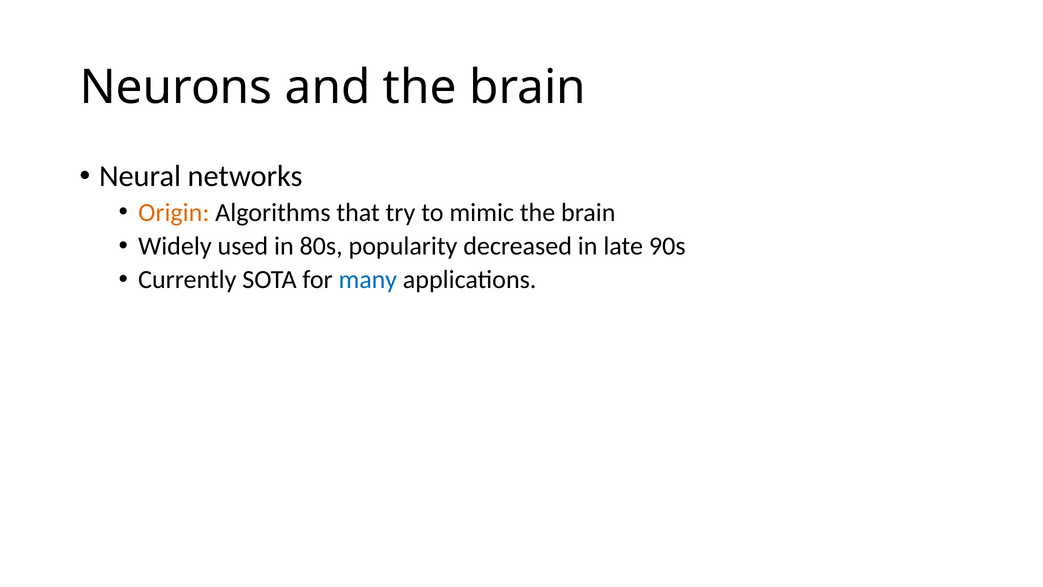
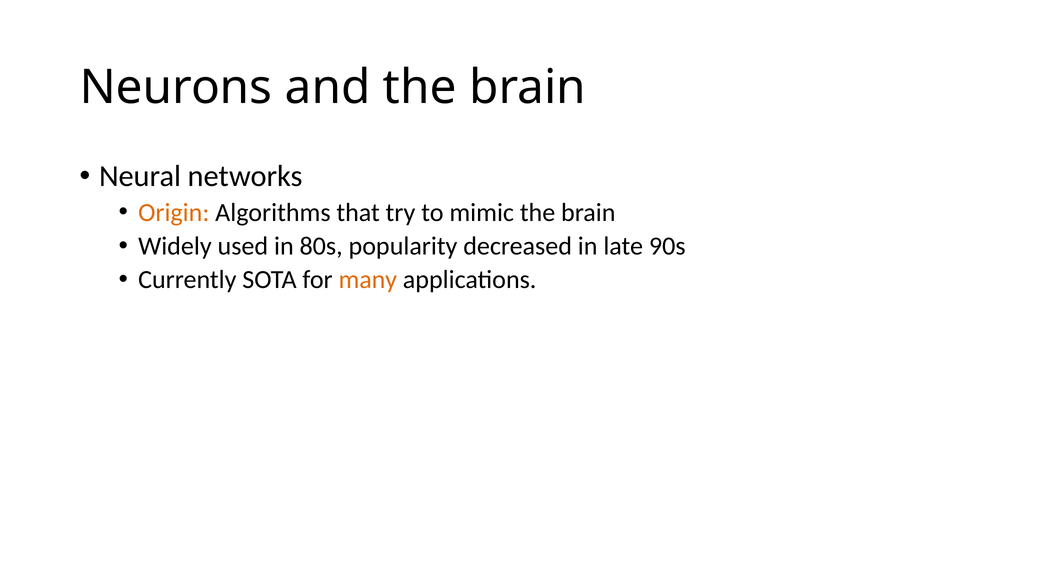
many colour: blue -> orange (368, 279)
